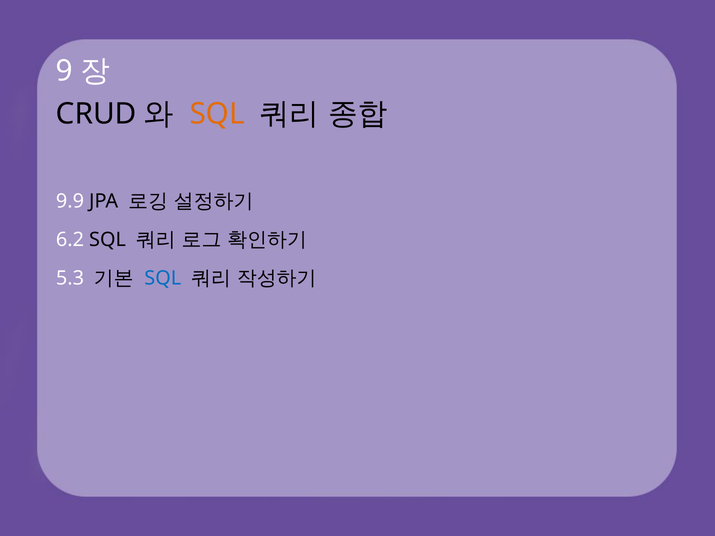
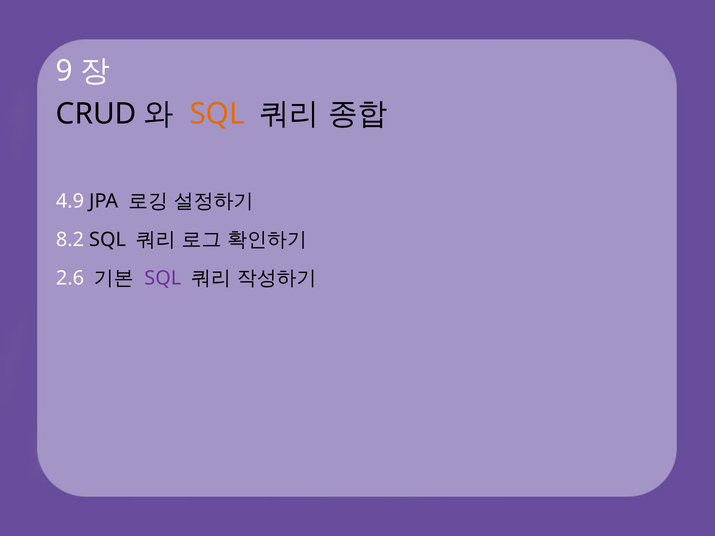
9.9: 9.9 -> 4.9 (70, 201)
6.2: 6.2 -> 8.2 (70, 240)
5.3: 5.3 -> 2.6 (70, 278)
SQL colour: blue -> purple (163, 278)
